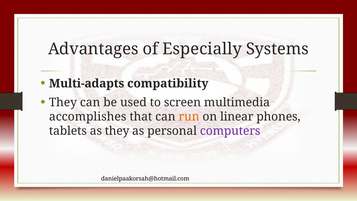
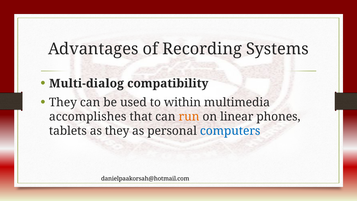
Especially: Especially -> Recording (202, 49)
Multi-adapts: Multi-adapts -> Multi-dialog (86, 83)
screen: screen -> within (182, 102)
computers colour: purple -> blue (230, 131)
